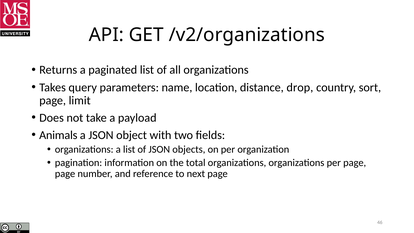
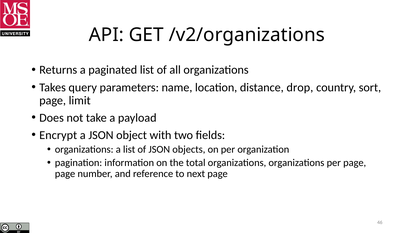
Animals: Animals -> Encrypt (58, 135)
